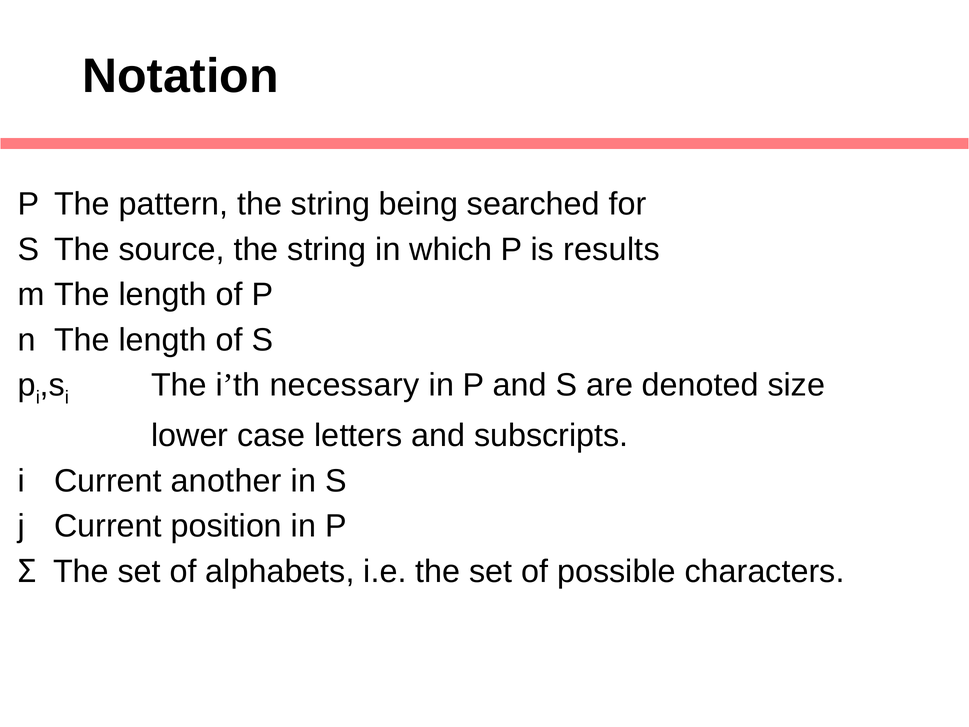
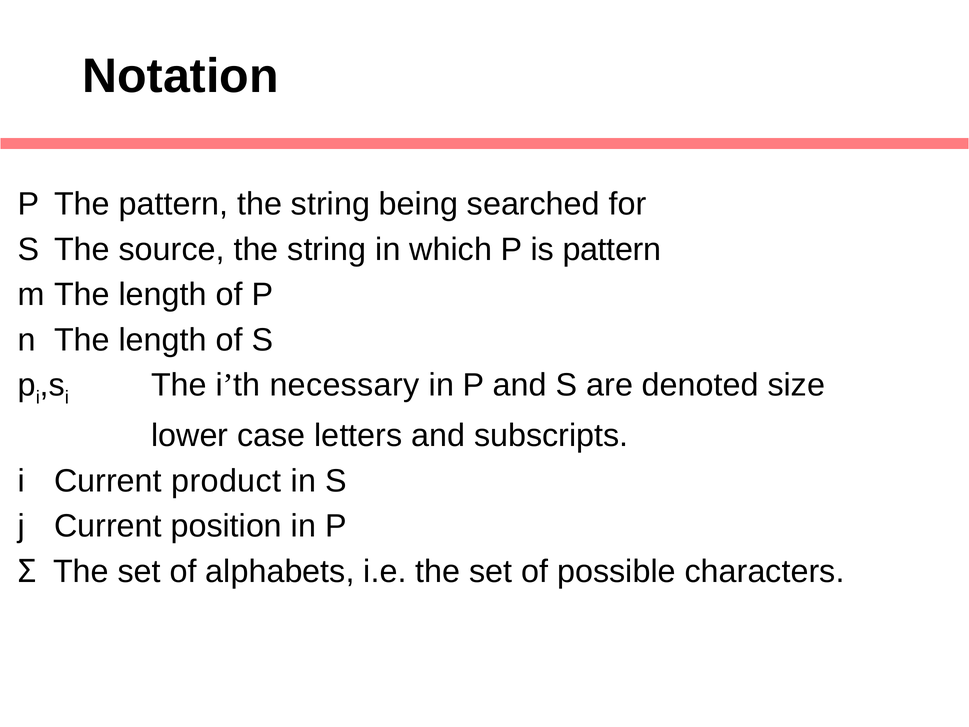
is results: results -> pattern (612, 249)
another: another -> product (226, 481)
